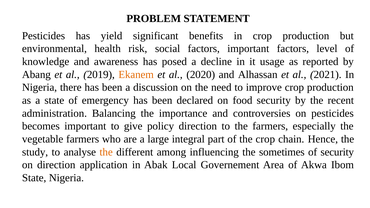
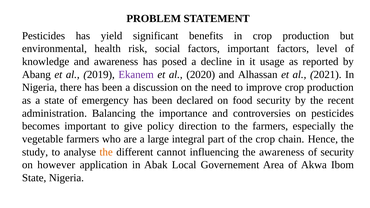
Ekanem colour: orange -> purple (136, 75)
among: among -> cannot (171, 152)
the sometimes: sometimes -> awareness (282, 152)
on direction: direction -> however (56, 165)
